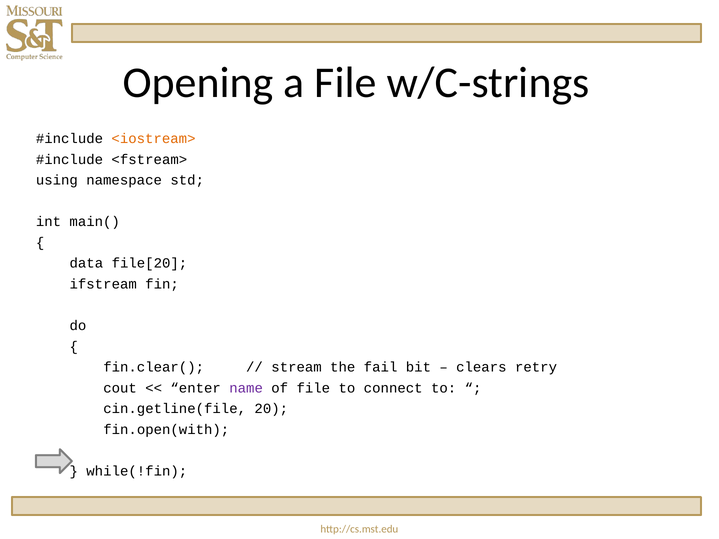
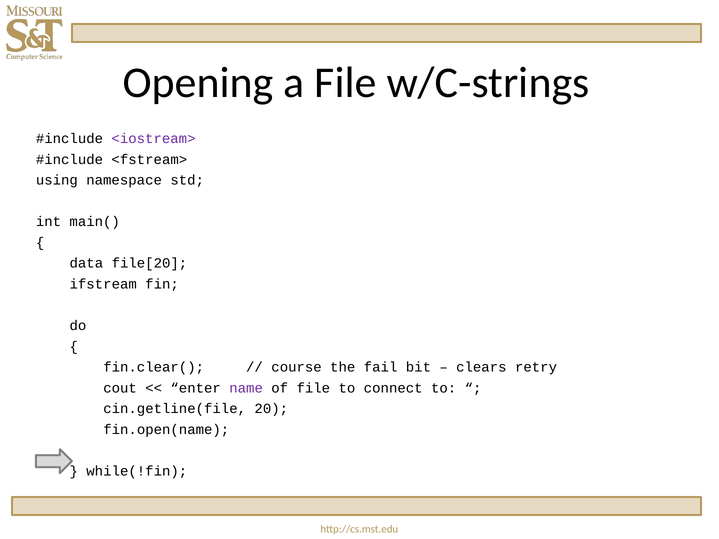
<iostream> colour: orange -> purple (154, 139)
stream: stream -> course (297, 367)
fin.open(with: fin.open(with -> fin.open(name (166, 430)
